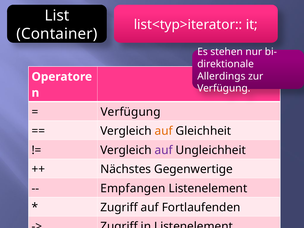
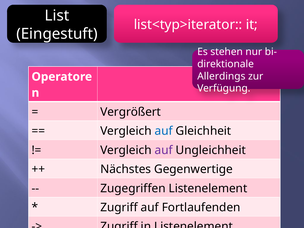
Container: Container -> Eingestuft (57, 34)
Verfügung: Verfügung -> Vergrößert (131, 112)
auf colour: orange -> blue (164, 131)
Empfangen: Empfangen -> Zugegriffen (133, 188)
